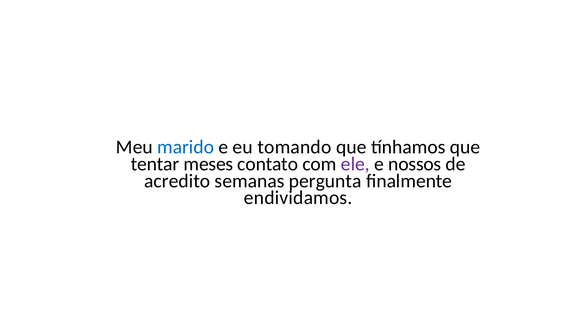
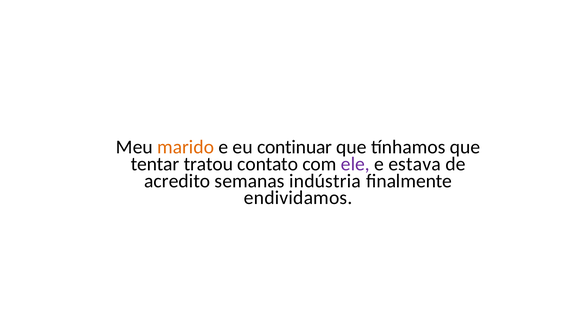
marido colour: blue -> orange (186, 147)
tomando: tomando -> continuar (295, 147)
meses: meses -> tratou (208, 164)
nossos: nossos -> estava (415, 164)
pergunta: pergunta -> indústria (325, 181)
